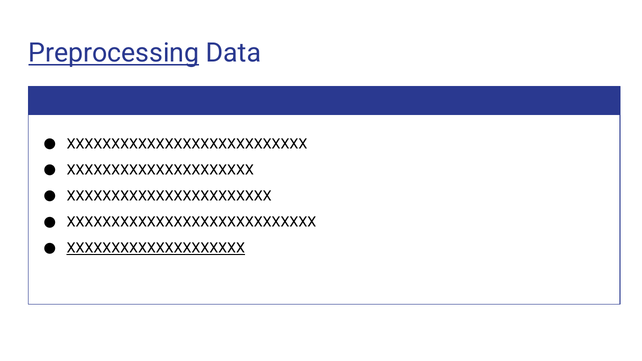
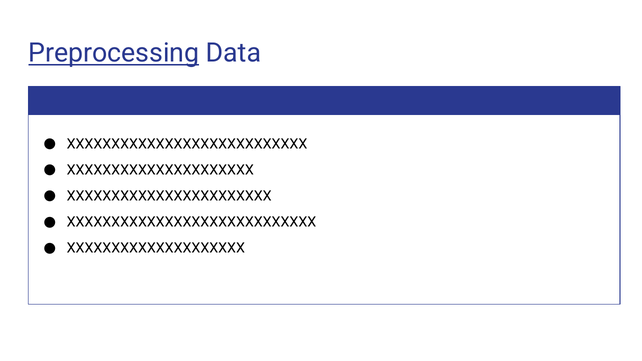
XXXXXXXXXXXXXXXXXXXX underline: present -> none (156, 248)
